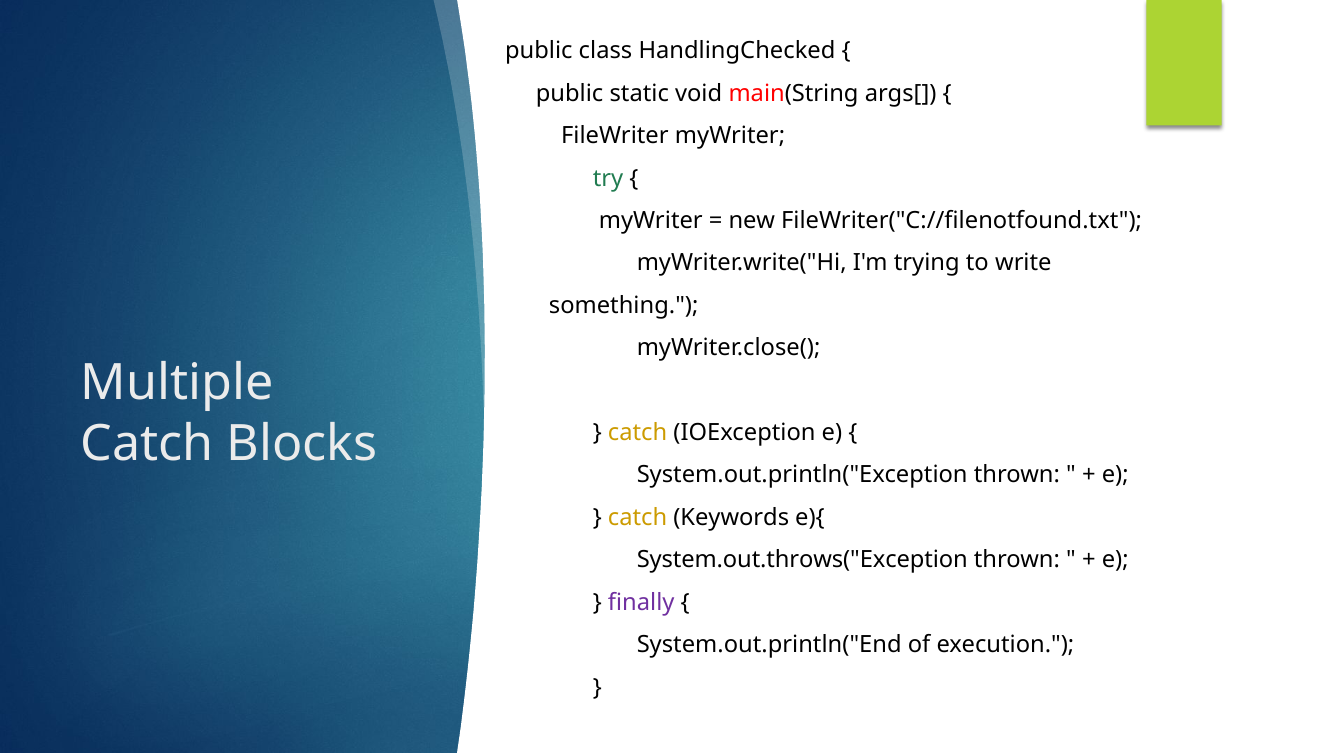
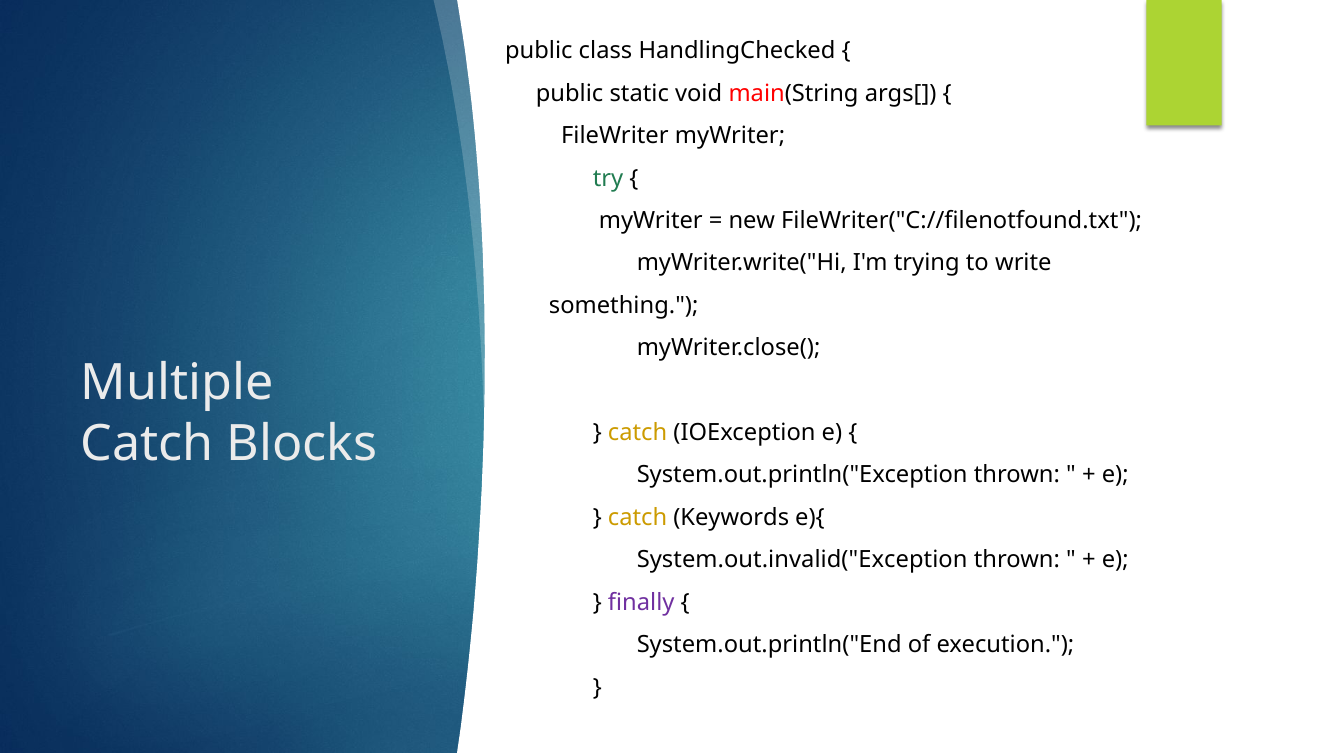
System.out.throws("Exception: System.out.throws("Exception -> System.out.invalid("Exception (802, 560)
